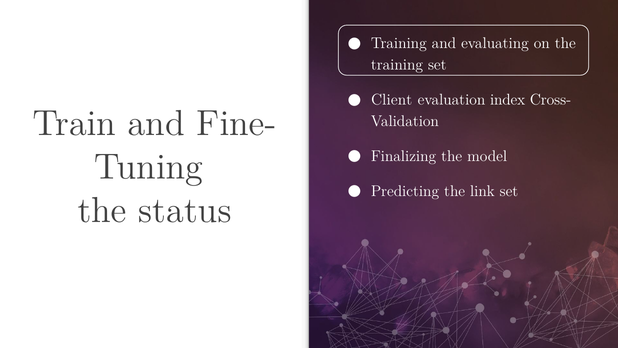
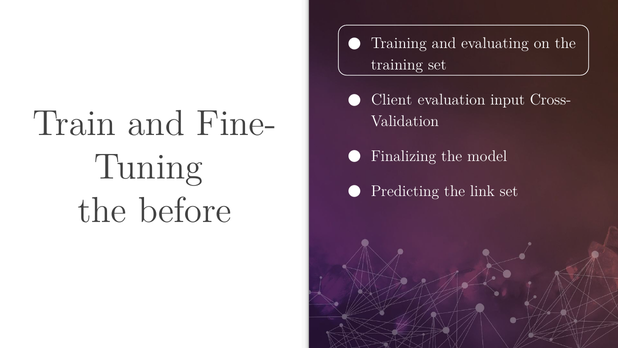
index: index -> input (508, 100)
status: status -> before (185, 210)
